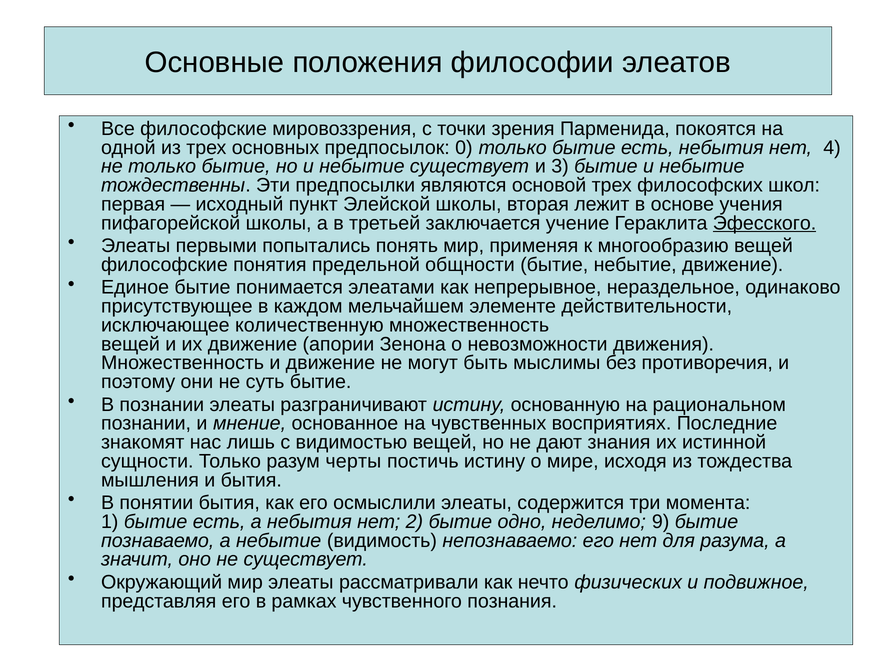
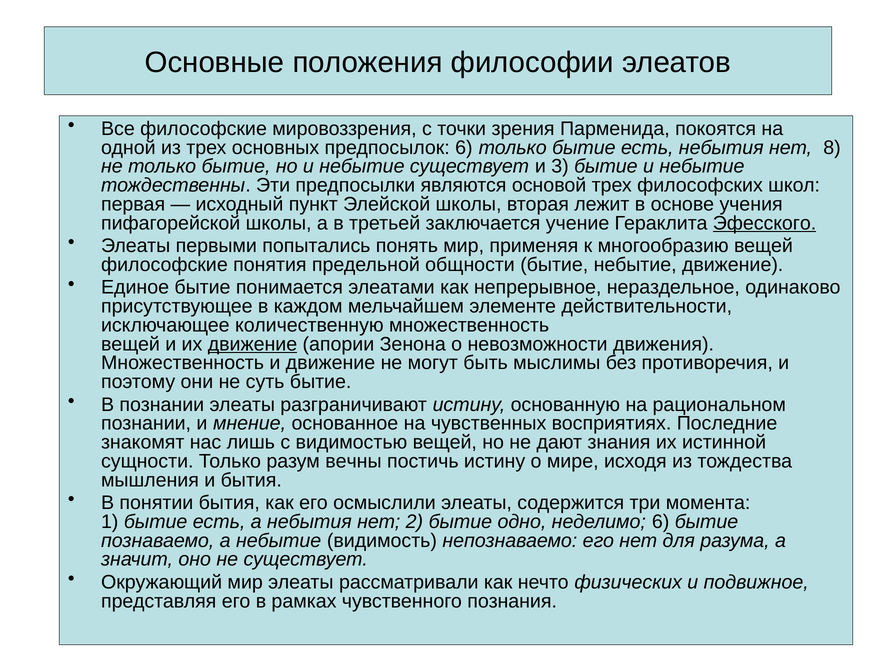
предпосылок 0: 0 -> 6 (464, 148)
4: 4 -> 8 (832, 148)
движение underline: none -> present (252, 344)
черты: черты -> вечны (353, 461)
неделимо 9: 9 -> 6 (661, 522)
